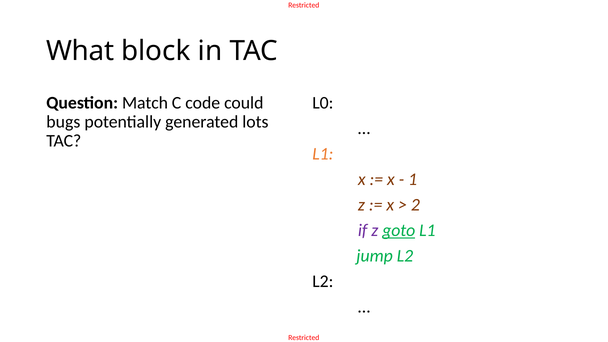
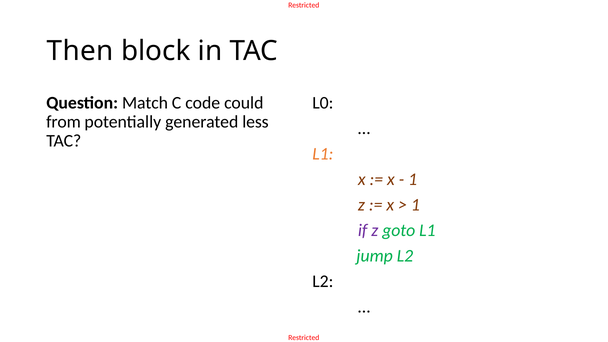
What: What -> Then (80, 51)
bugs: bugs -> from (64, 122)
lots: lots -> less (255, 122)
2: 2 -> 1 (415, 205)
goto underline: present -> none (399, 230)
